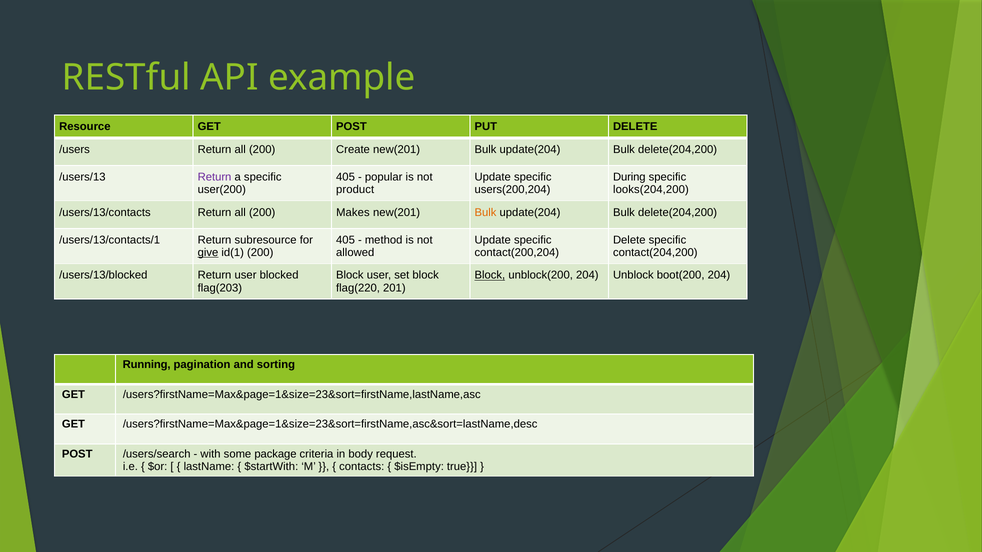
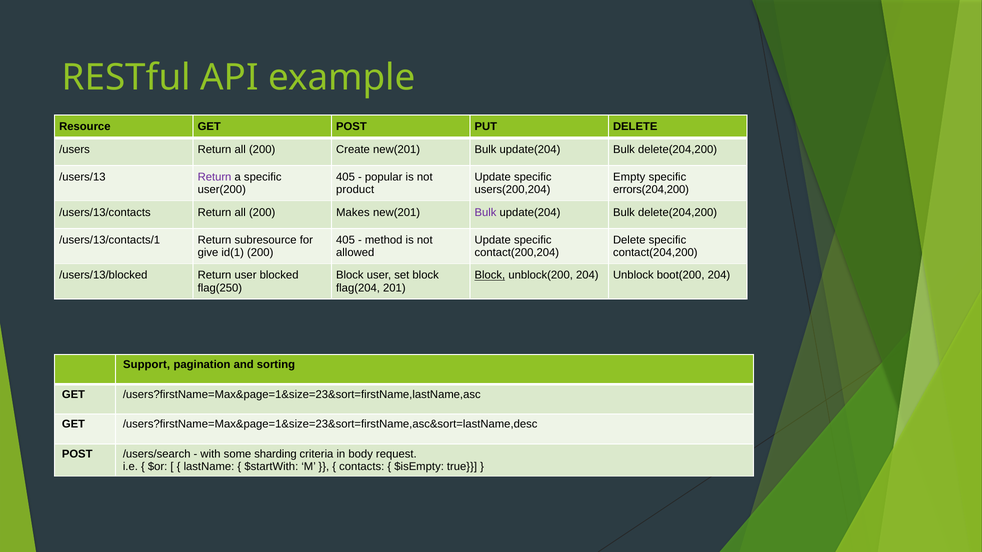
During: During -> Empty (629, 177)
looks(204,200: looks(204,200 -> errors(204,200 (651, 190)
Bulk colour: orange -> purple (485, 213)
give underline: present -> none (208, 253)
flag(203: flag(203 -> flag(250 (220, 288)
flag(220: flag(220 -> flag(204 (358, 288)
Running: Running -> Support (147, 365)
package: package -> sharding (275, 454)
